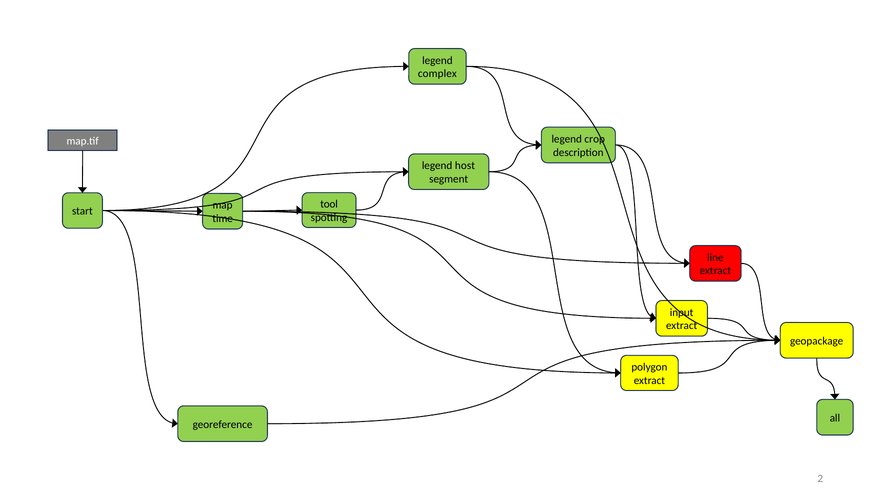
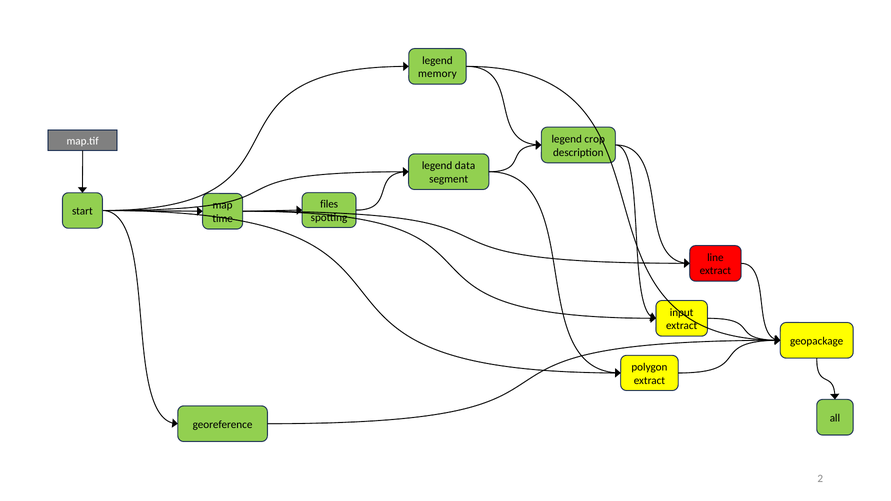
complex: complex -> memory (437, 74)
host: host -> data (465, 166)
tool: tool -> files (329, 204)
